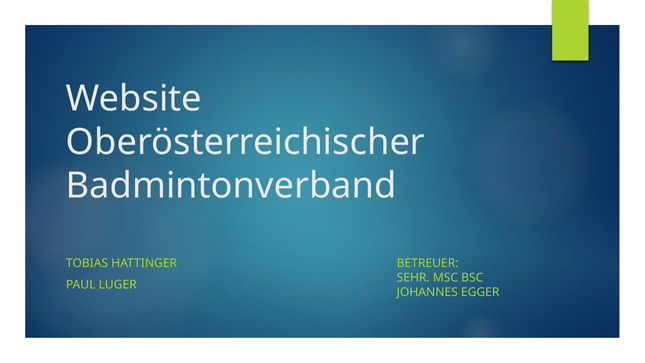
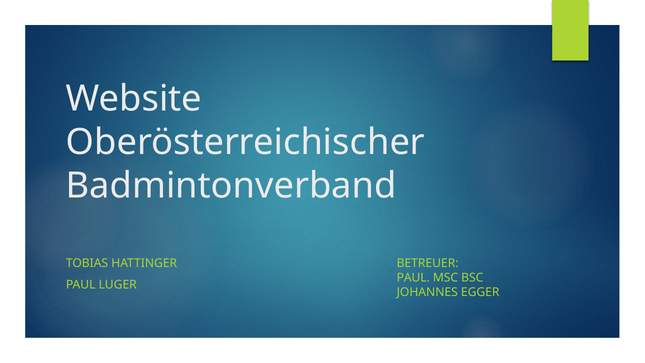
SEHR: SEHR -> PAUL (413, 278)
